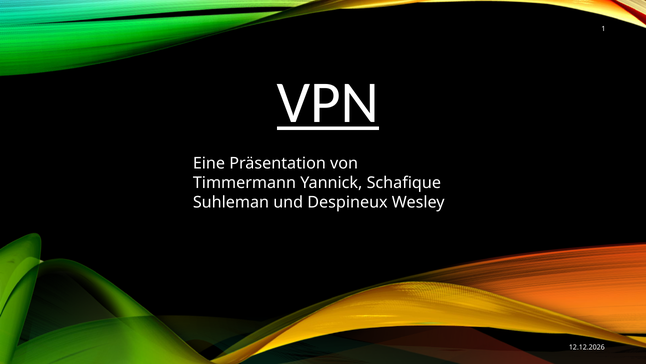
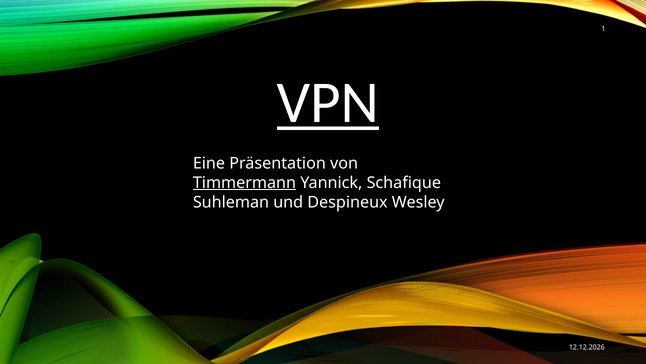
Timmermann underline: none -> present (244, 182)
